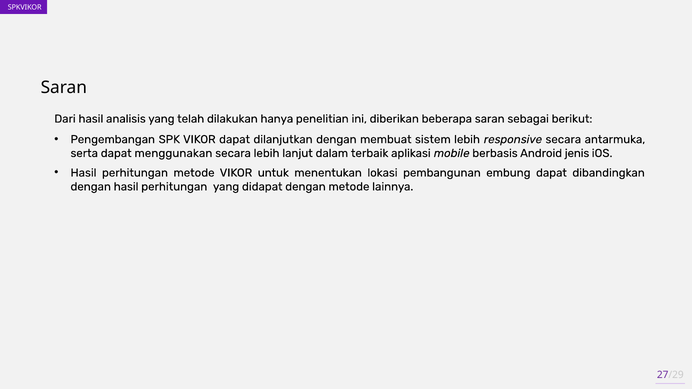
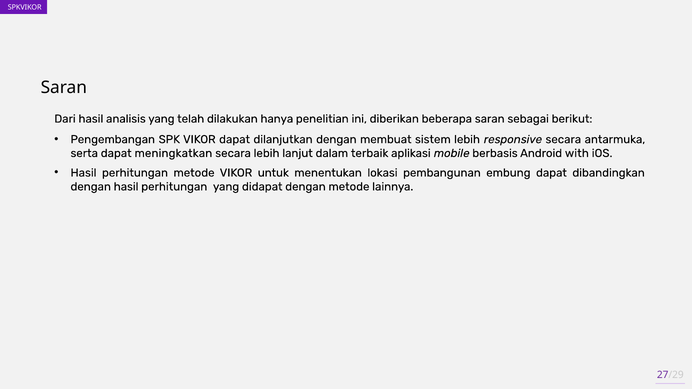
menggunakan: menggunakan -> meningkatkan (173, 153)
jenis: jenis -> with (577, 153)
